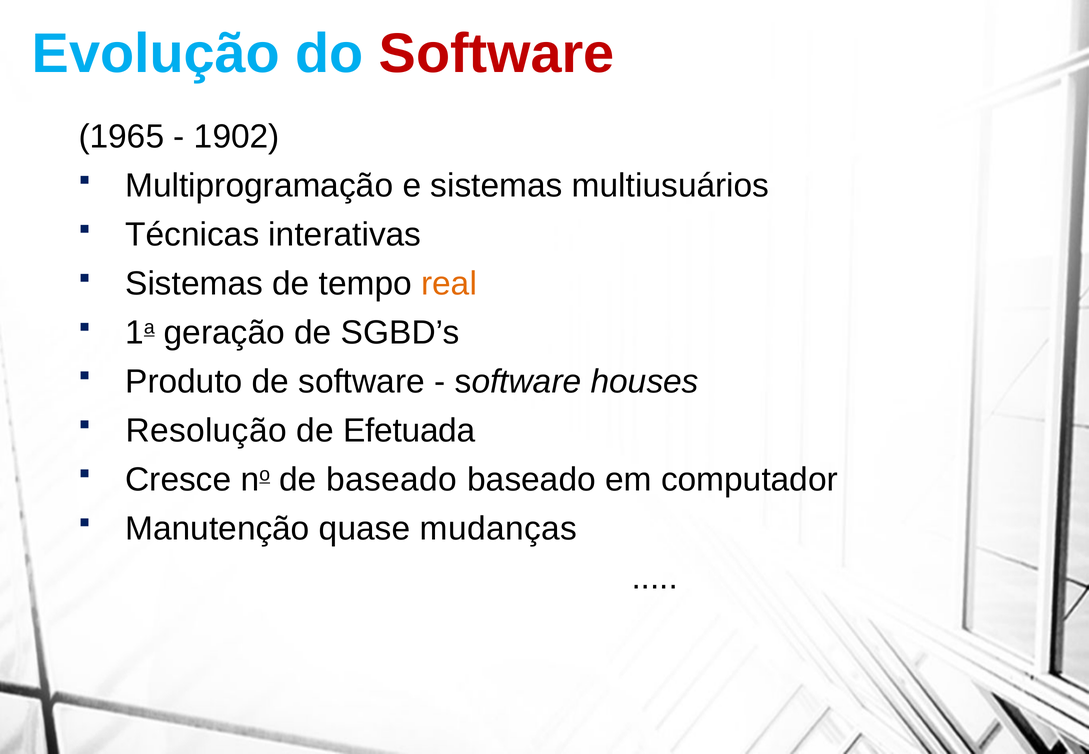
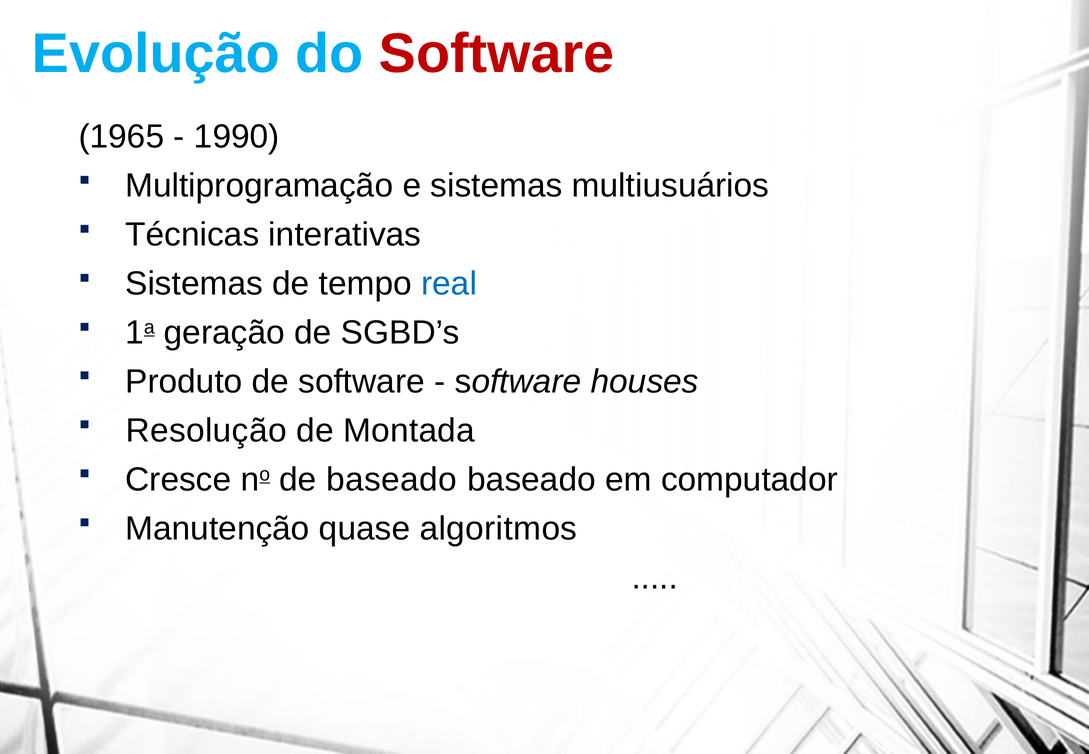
1902: 1902 -> 1990 (237, 137)
real colour: orange -> blue (449, 284)
Efetuada: Efetuada -> Montada (409, 431)
mudanças: mudanças -> algoritmos (498, 528)
